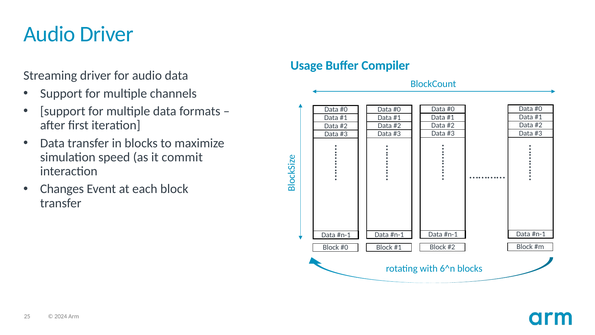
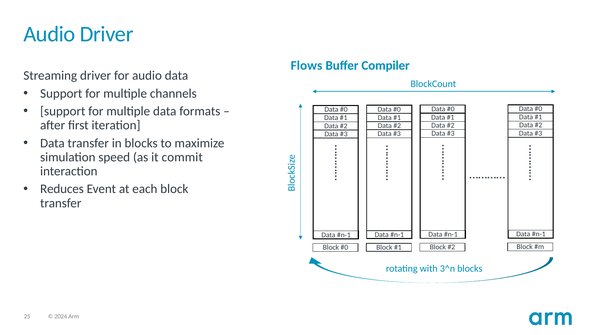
Usage: Usage -> Flows (307, 66)
Changes: Changes -> Reduces (62, 189)
6^n: 6^n -> 3^n (447, 268)
